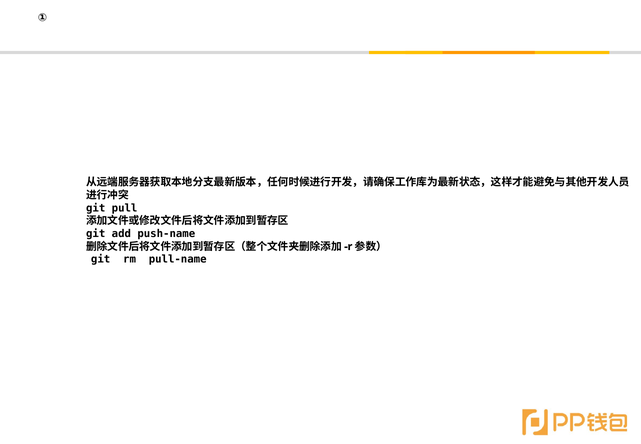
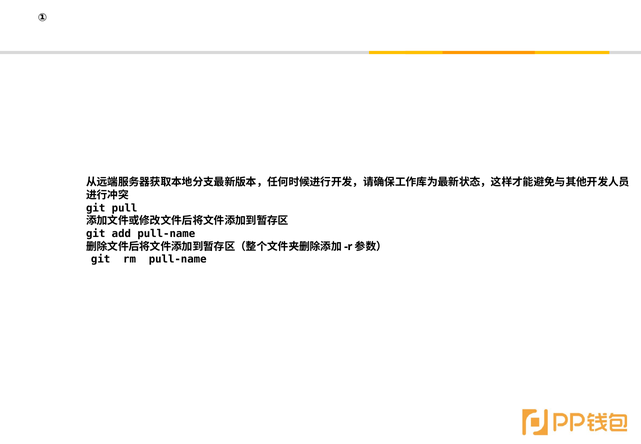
add push-name: push-name -> pull-name (166, 234)
